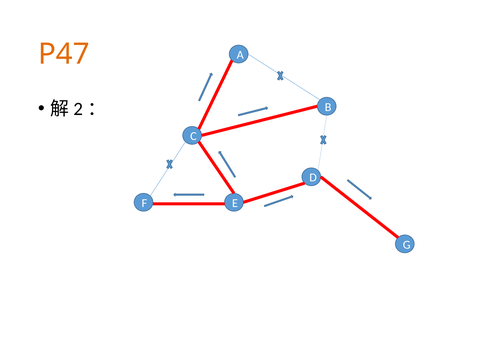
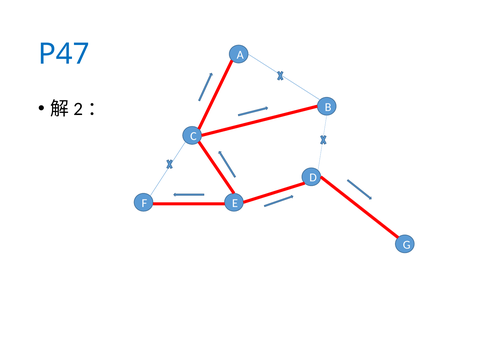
P47 colour: orange -> blue (64, 54)
